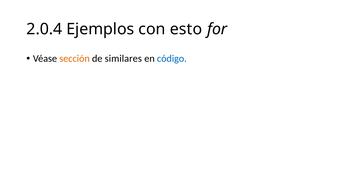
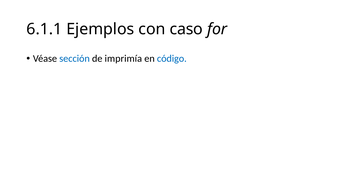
2.0.4: 2.0.4 -> 6.1.1 (44, 29)
esto: esto -> caso (186, 29)
sección colour: orange -> blue (75, 59)
similares: similares -> imprimía (123, 59)
